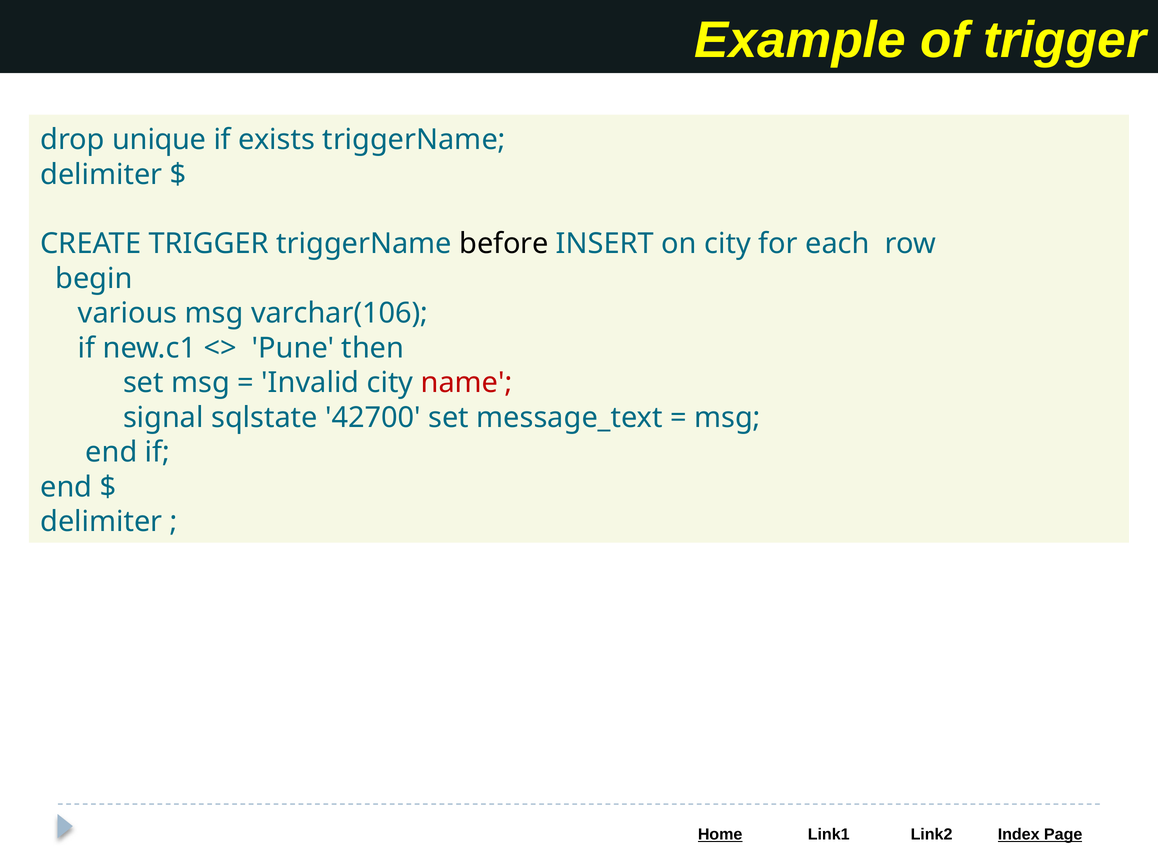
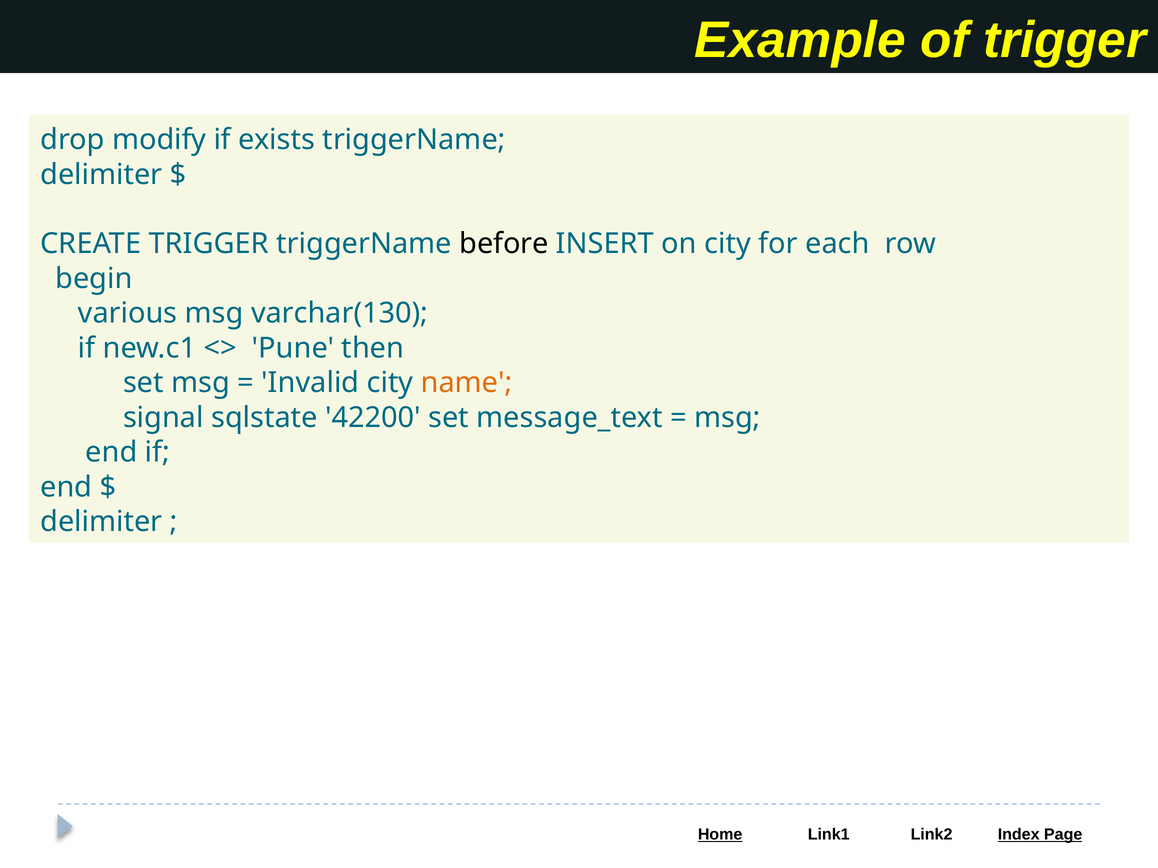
unique: unique -> modify (159, 140)
varchar(106: varchar(106 -> varchar(130 (340, 314)
name colour: red -> orange (467, 383)
42700: 42700 -> 42200 (373, 418)
